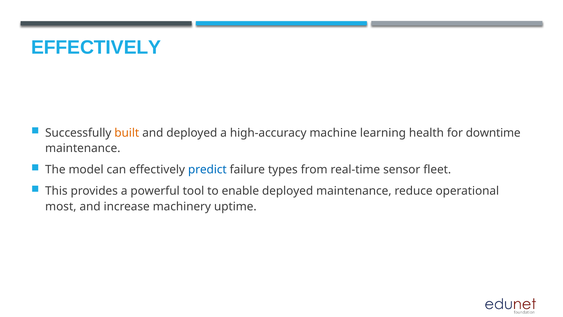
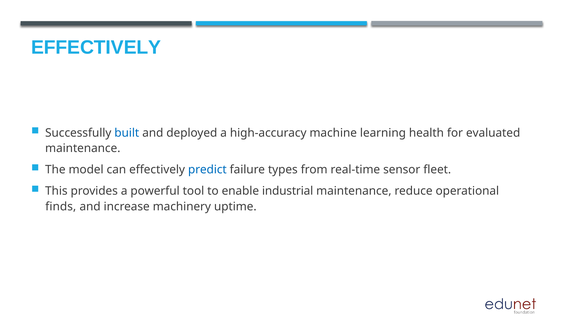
built colour: orange -> blue (127, 133)
downtime: downtime -> evaluated (493, 133)
enable deployed: deployed -> industrial (288, 191)
most: most -> finds (61, 206)
